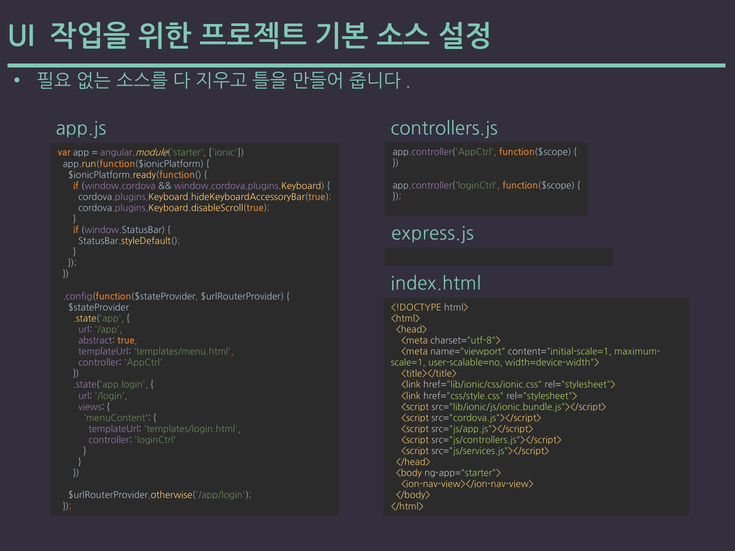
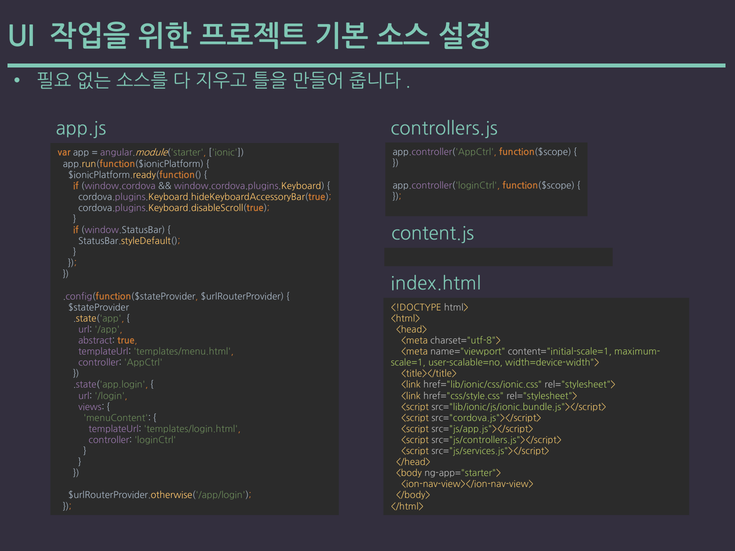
express.js: express.js -> content.js (433, 234)
